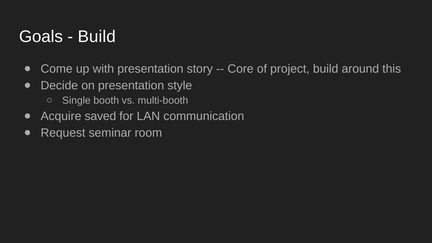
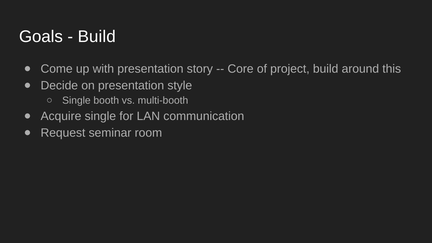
Acquire saved: saved -> single (100, 116)
